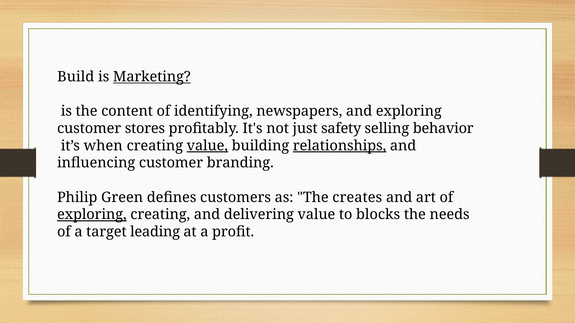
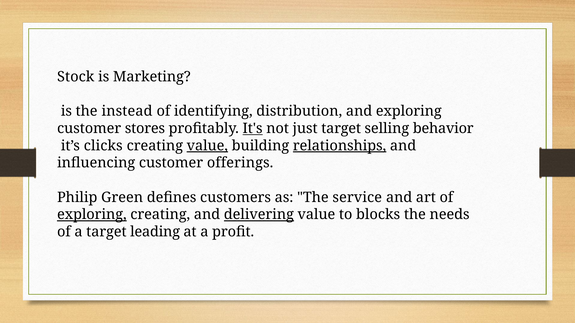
Build: Build -> Stock (76, 77)
Marketing underline: present -> none (152, 77)
content: content -> instead (127, 111)
newspapers: newspapers -> distribution (299, 111)
It's underline: none -> present (253, 129)
just safety: safety -> target (341, 129)
when: when -> clicks (103, 146)
branding: branding -> offerings (240, 163)
creates: creates -> service (357, 198)
delivering underline: none -> present (259, 215)
